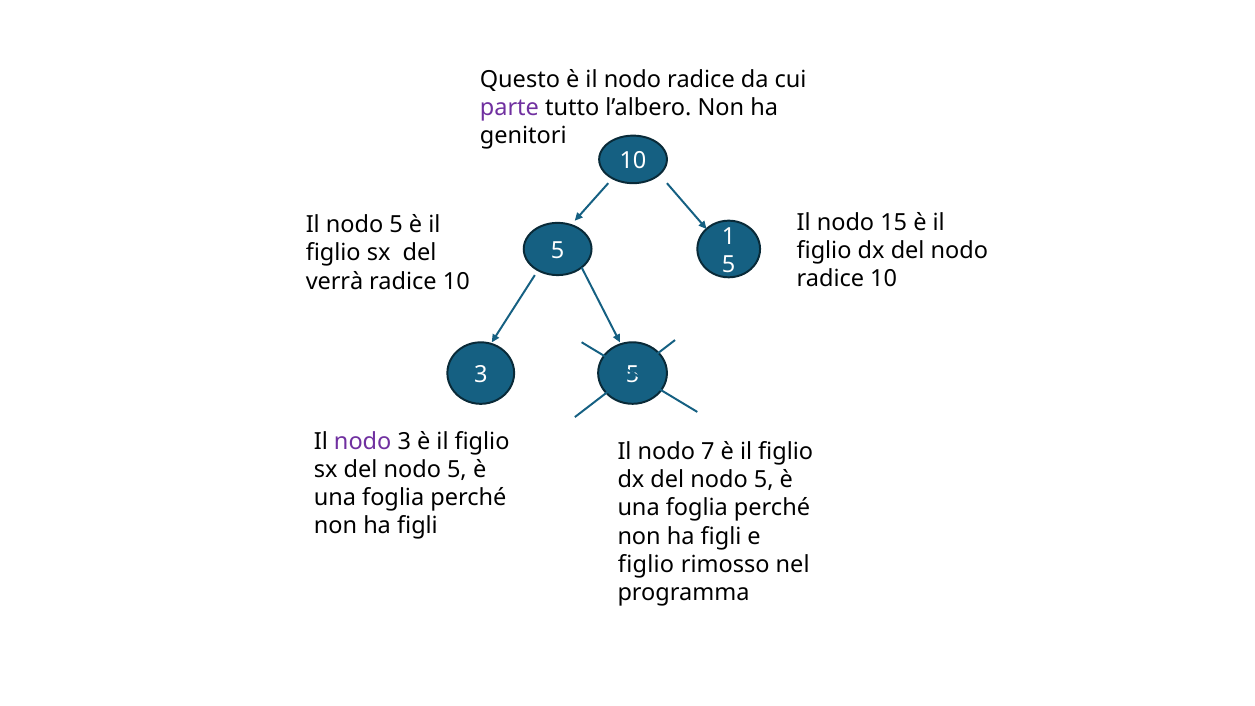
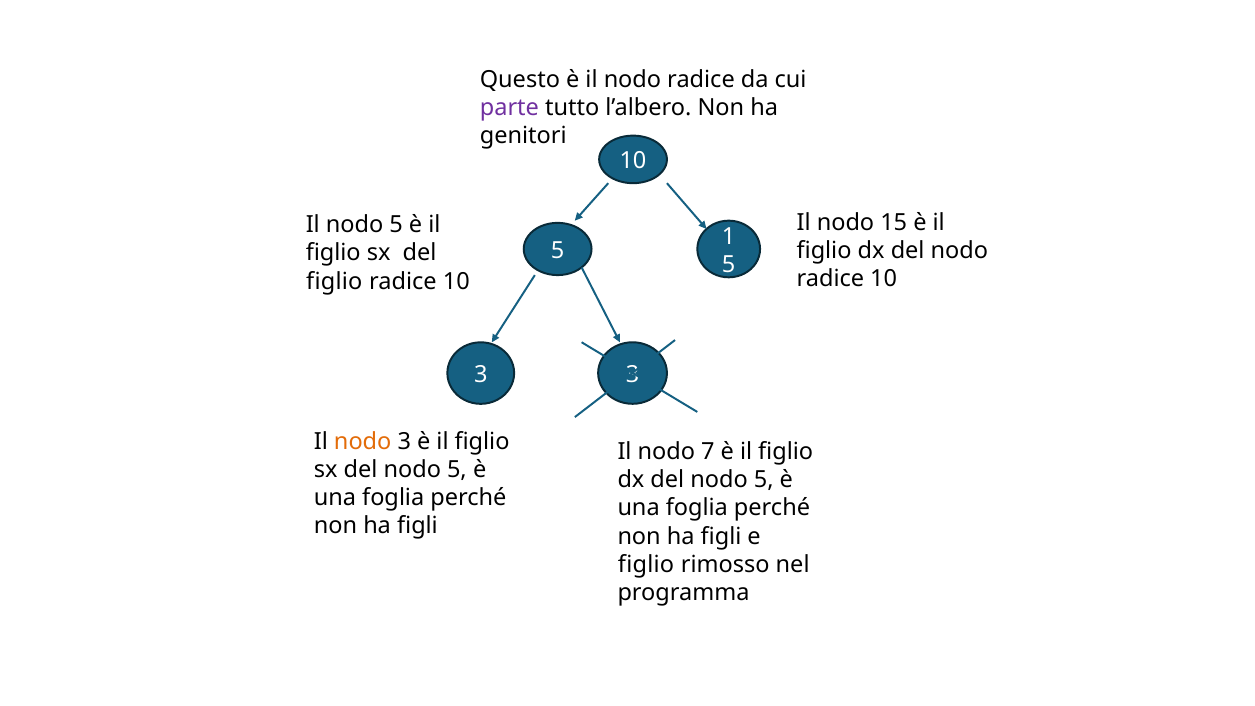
verrà: verrà -> figlio (334, 281)
3 5: 5 -> 3 (633, 375)
nodo colour: purple -> orange (363, 441)
